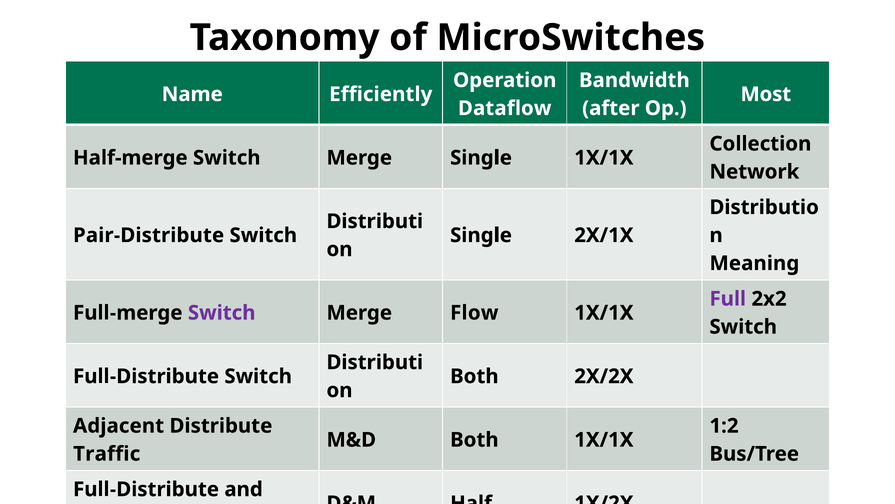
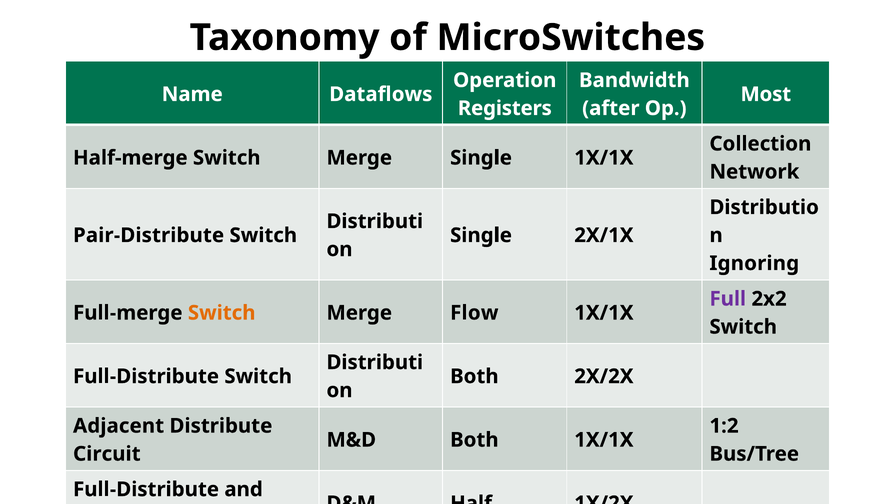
Efficiently: Efficiently -> Dataflows (381, 94)
Dataflow: Dataflow -> Registers (505, 108)
Meaning: Meaning -> Ignoring (754, 263)
Switch colour: purple -> orange (222, 313)
Traffic: Traffic -> Circuit (107, 453)
